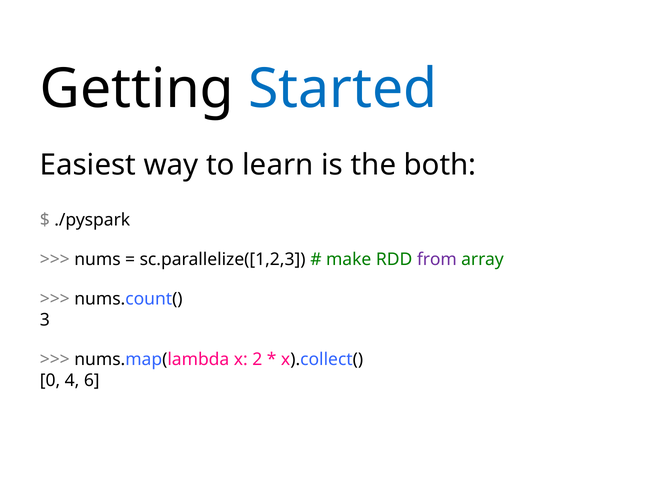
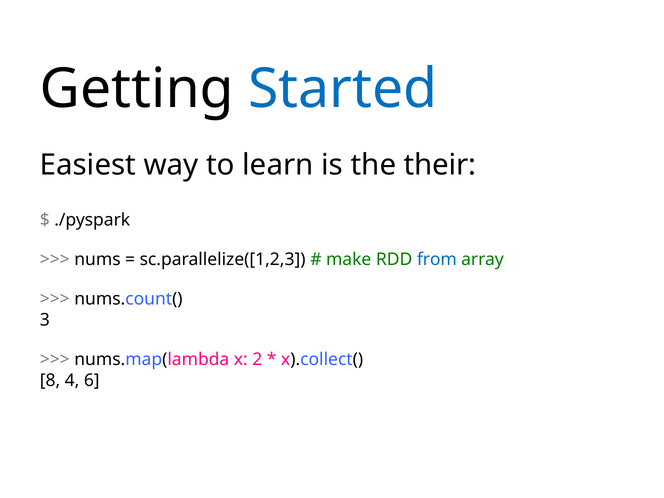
both: both -> their (440, 165)
from colour: purple -> blue (437, 259)
0: 0 -> 8 (50, 380)
